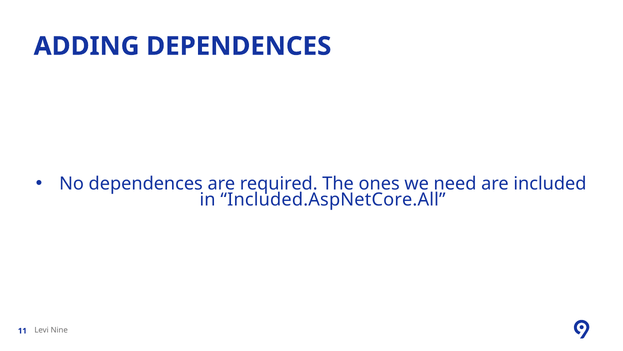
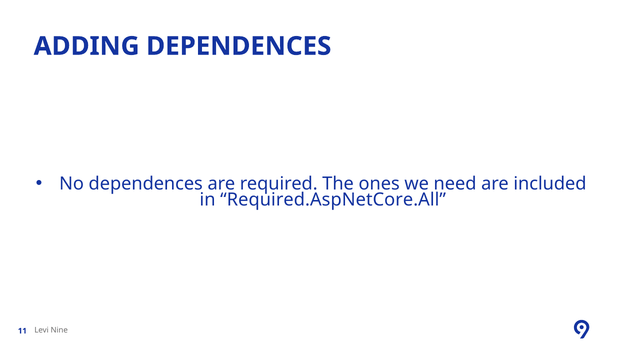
Included.AspNetCore.All: Included.AspNetCore.All -> Required.AspNetCore.All (333, 199)
